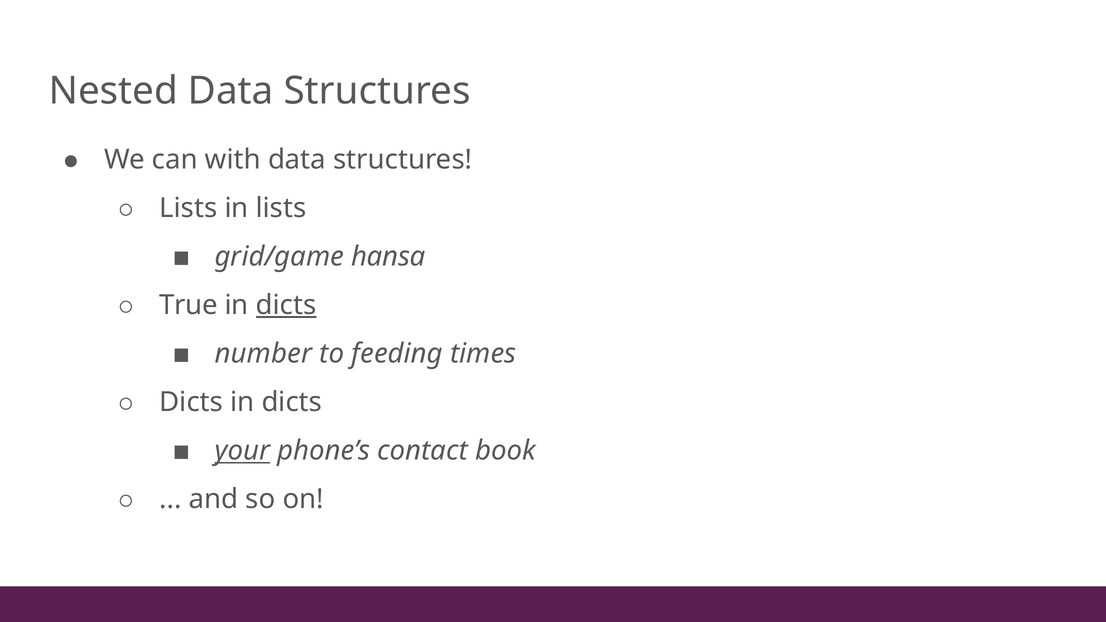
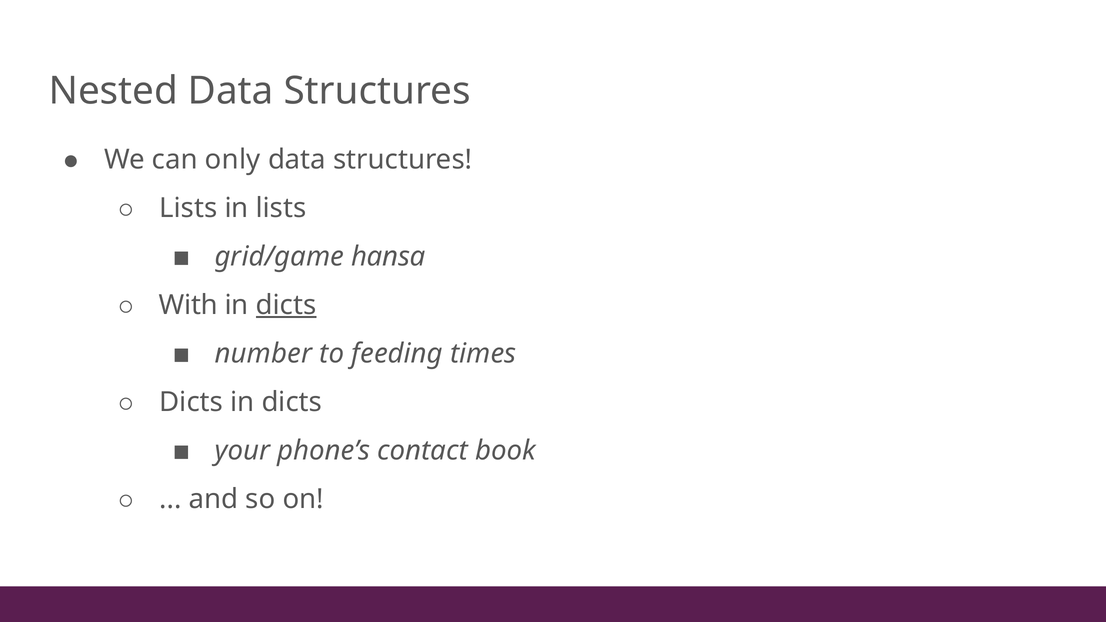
with: with -> only (233, 160)
True: True -> With (188, 305)
your underline: present -> none (242, 451)
